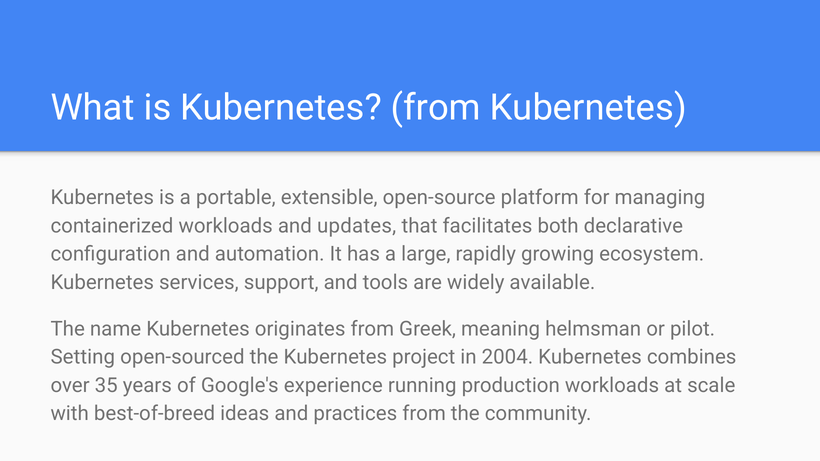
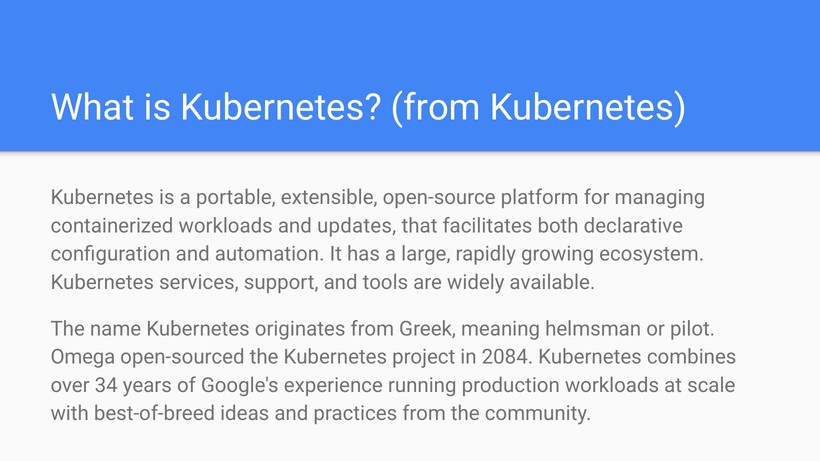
Setting: Setting -> Omega (83, 357)
2004: 2004 -> 2084 (507, 357)
35: 35 -> 34 (106, 386)
